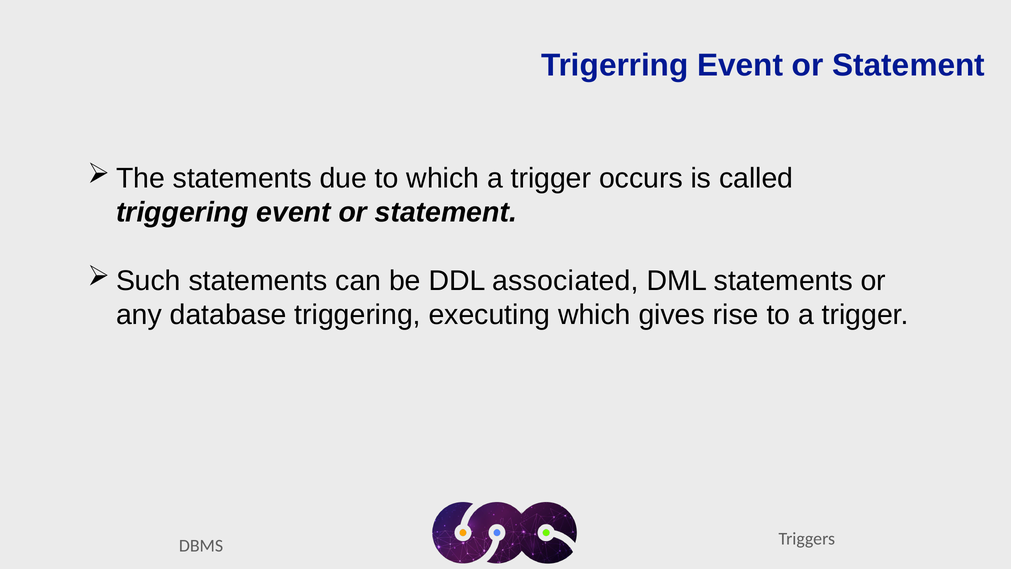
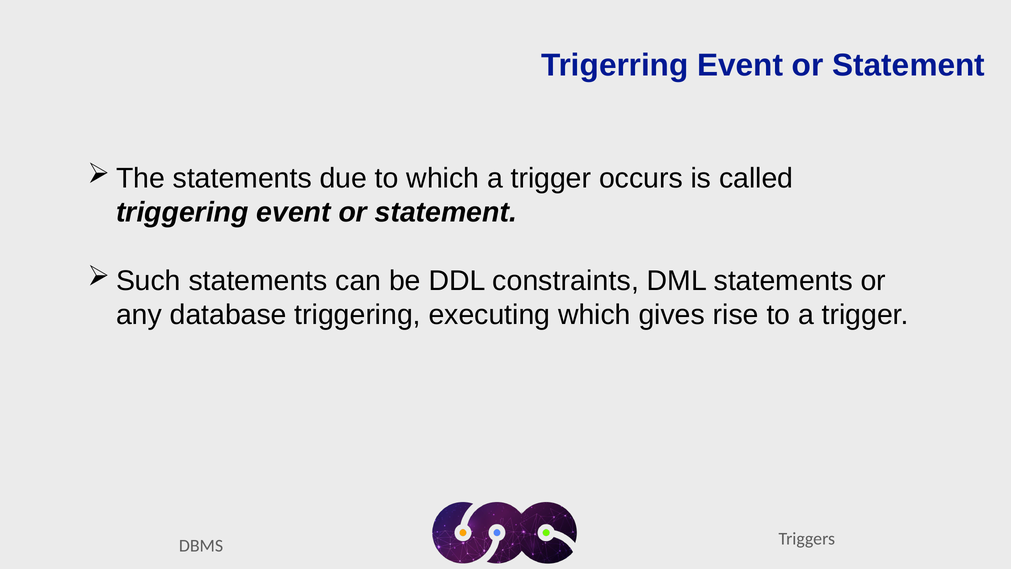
associated: associated -> constraints (566, 281)
